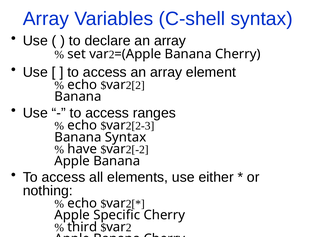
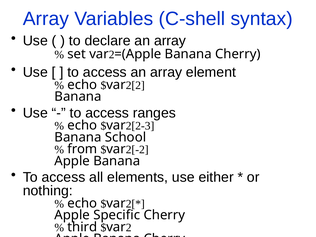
Banana Syntax: Syntax -> School (126, 137)
have: have -> from (82, 149)
